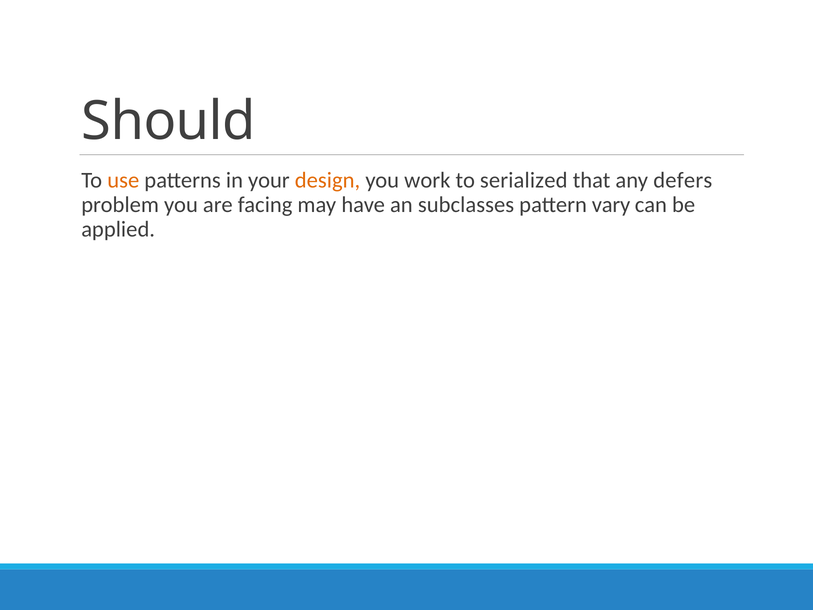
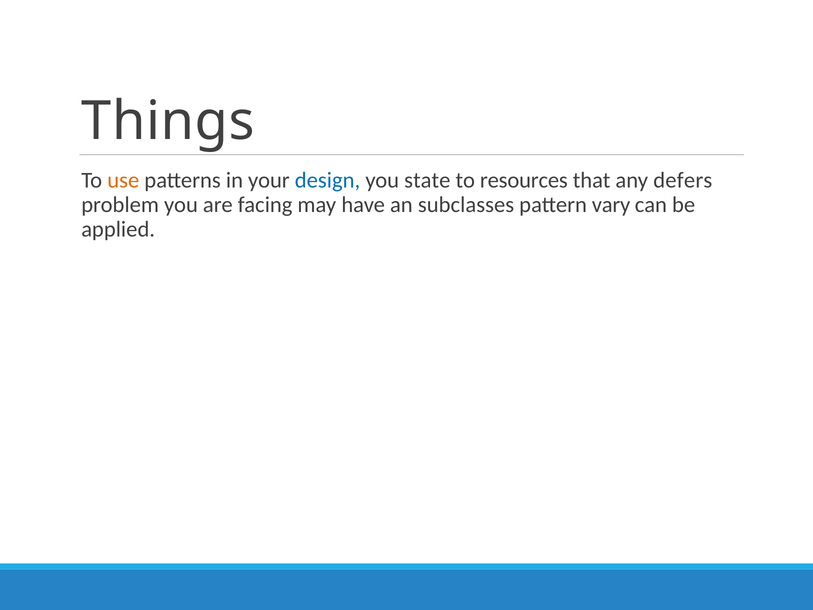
Should: Should -> Things (168, 121)
design colour: orange -> blue (328, 180)
work: work -> state (427, 180)
serialized: serialized -> resources (524, 180)
